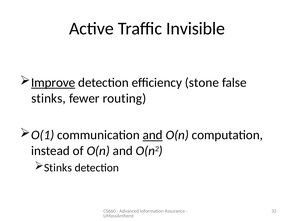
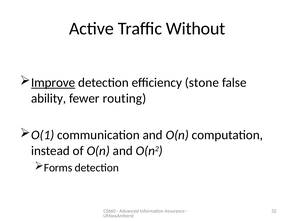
Invisible: Invisible -> Without (196, 28)
stinks: stinks -> ability (49, 98)
and underline: present -> none (153, 135)
Stinks: Stinks -> Forms (58, 167)
